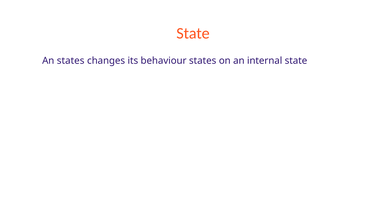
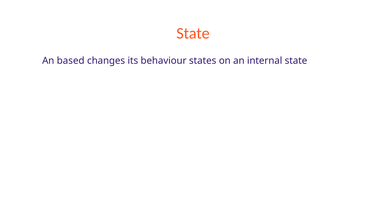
An states: states -> based (71, 61)
